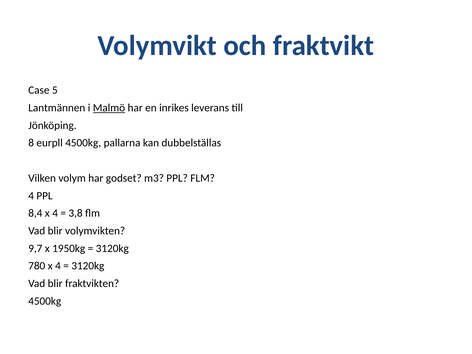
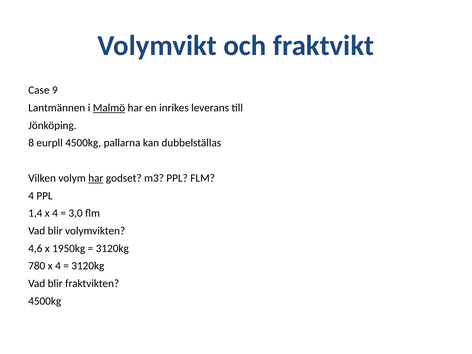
5: 5 -> 9 (55, 90)
har underline: none -> present (96, 178)
8,4: 8,4 -> 1,4 (35, 213)
3,8: 3,8 -> 3,0 (76, 213)
9,7: 9,7 -> 4,6 (35, 248)
